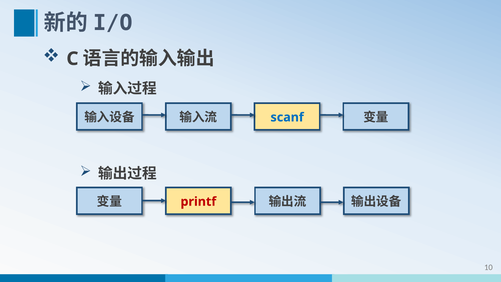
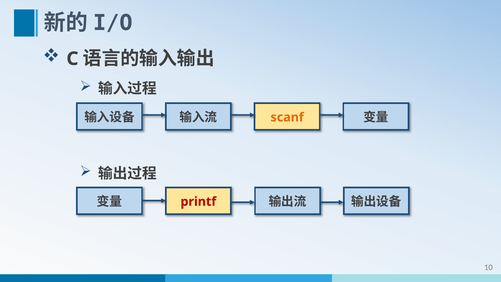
scanf colour: blue -> orange (287, 117)
